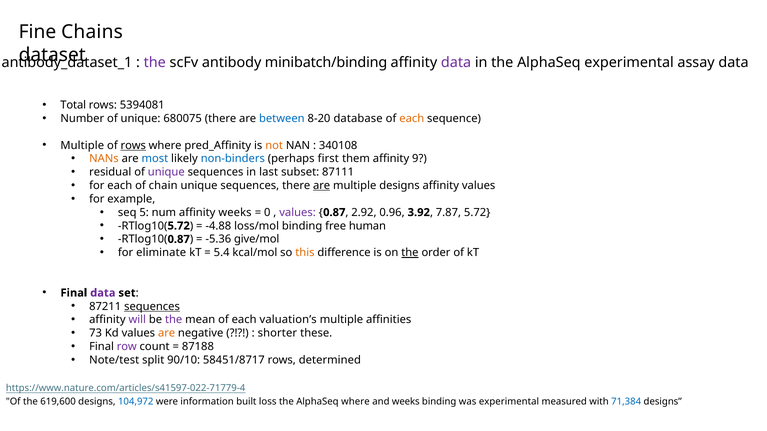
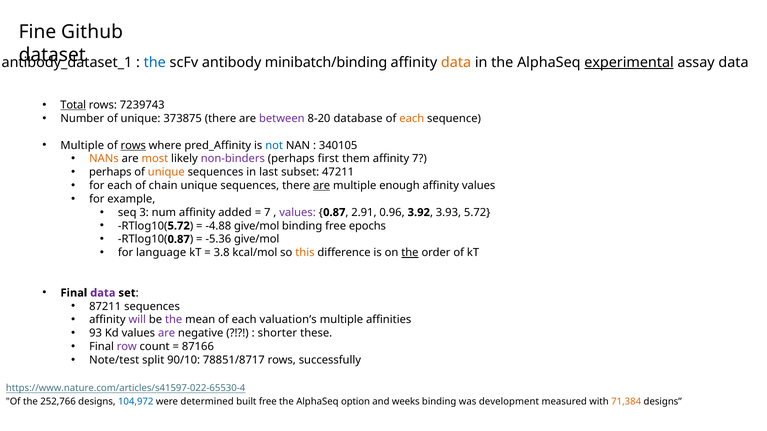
Chains: Chains -> Github (92, 32)
the colour: purple -> blue (155, 62)
data colour: purple -> orange (456, 62)
experimental underline: none -> present (629, 62)
Total underline: none -> present (73, 105)
5394081: 5394081 -> 7239743 (142, 105)
680075: 680075 -> 373875 (183, 119)
between colour: blue -> purple (282, 119)
not colour: orange -> blue (274, 145)
340108: 340108 -> 340105 (338, 145)
most colour: blue -> orange (155, 159)
non-binders colour: blue -> purple (233, 159)
affinity 9: 9 -> 7 (419, 159)
residual: residual -> perhaps (110, 172)
unique colour: purple -> orange (166, 172)
87111: 87111 -> 47211 (338, 172)
multiple designs: designs -> enough (399, 186)
5: 5 -> 3 (144, 213)
affinity weeks: weeks -> added (235, 213)
0: 0 -> 7 (267, 213)
2.92: 2.92 -> 2.91 (364, 213)
7.87: 7.87 -> 3.93 (448, 213)
-4.88 loss/mol: loss/mol -> give/mol (257, 226)
human: human -> epochs (367, 226)
eliminate: eliminate -> language (161, 253)
5.4: 5.4 -> 3.8 (222, 253)
sequences underline: present -> none (152, 307)
73: 73 -> 93 (96, 333)
are colour: orange -> purple (167, 333)
87188: 87188 -> 87166 (198, 347)
58451/8717: 58451/8717 -> 78851/8717 (234, 360)
determined: determined -> successfully (330, 360)
https://www.nature.com/articles/s41597-022-71779-4: https://www.nature.com/articles/s41597-022-71779-4 -> https://www.nature.com/articles/s41597-022-65530-4 (126, 389)
619,600: 619,600 -> 252,766 (58, 402)
information: information -> determined (207, 402)
built loss: loss -> free (268, 402)
AlphaSeq where: where -> option (356, 402)
was experimental: experimental -> development (509, 402)
71,384 colour: blue -> orange (626, 402)
